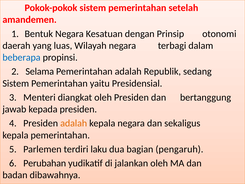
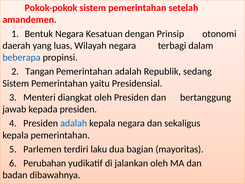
Selama: Selama -> Tangan (40, 71)
adalah colour: orange -> blue (74, 123)
pengaruh: pengaruh -> mayoritas (179, 149)
